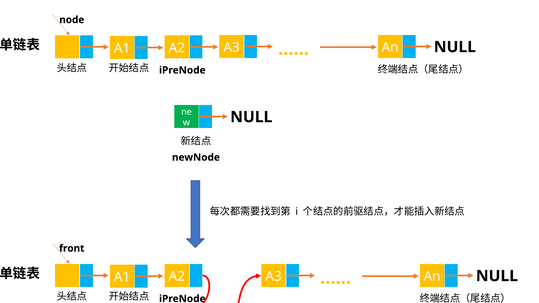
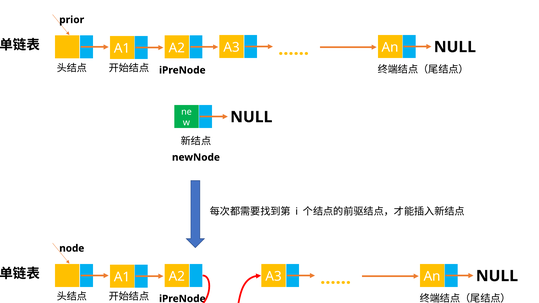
node: node -> prior (72, 20)
front: front -> node (72, 248)
